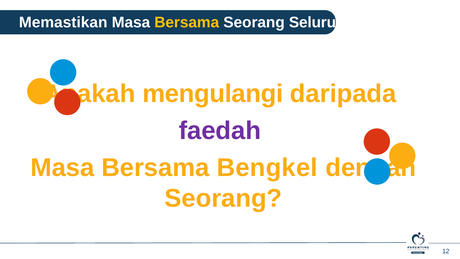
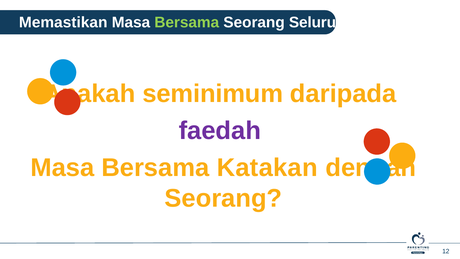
Bersama colour: yellow -> light green (187, 23)
mengulangi: mengulangi -> seminimum (213, 94)
Bengkel: Bengkel -> Katakan (267, 168)
